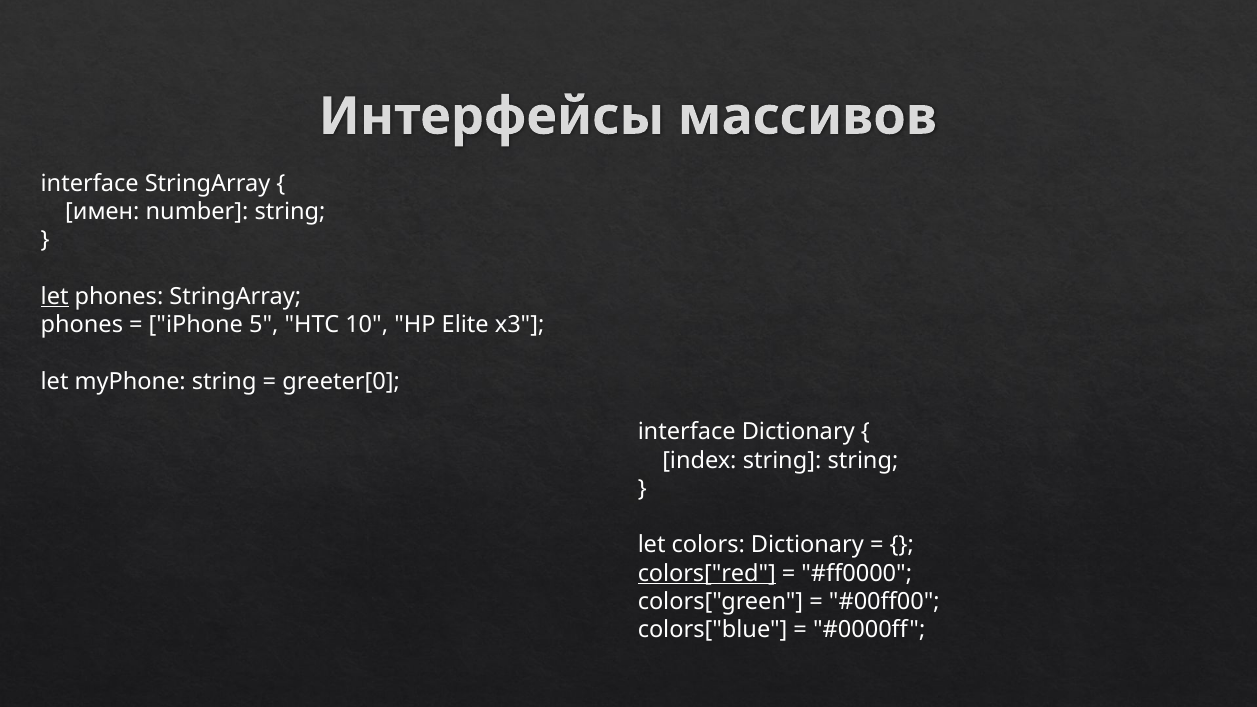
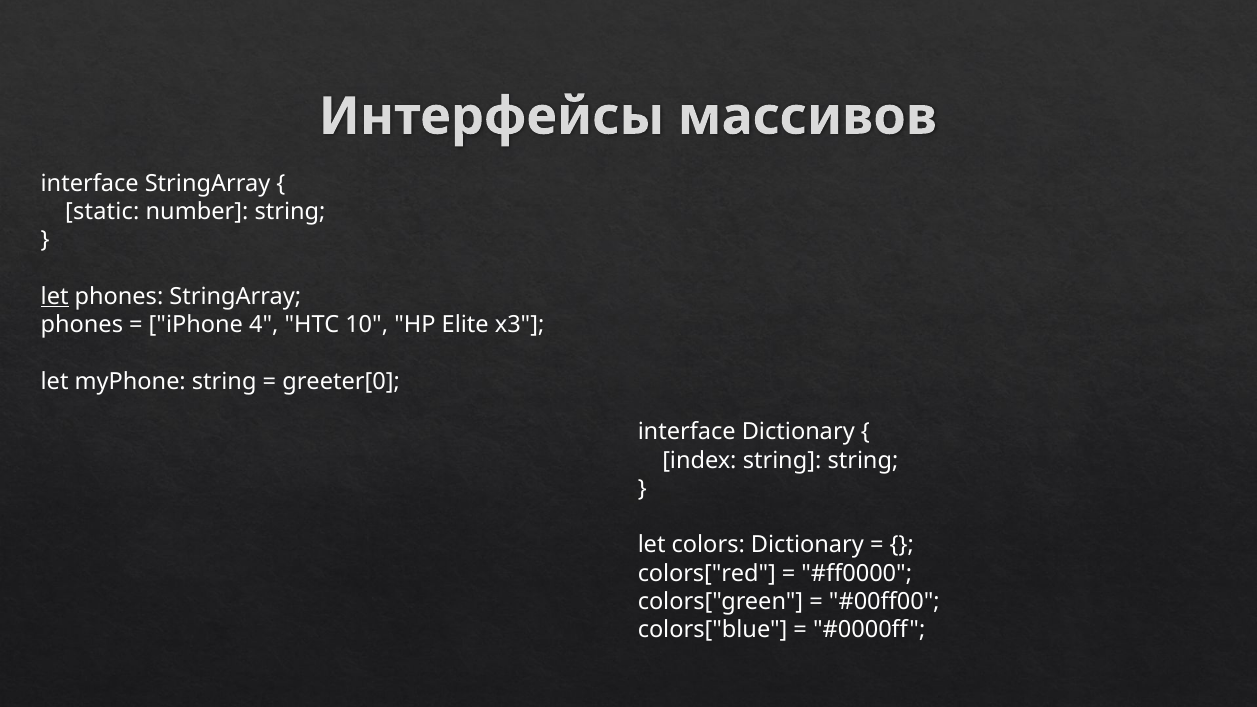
имен: имен -> static (102, 212)
5: 5 -> 4 (264, 325)
colors["red underline: present -> none (707, 573)
